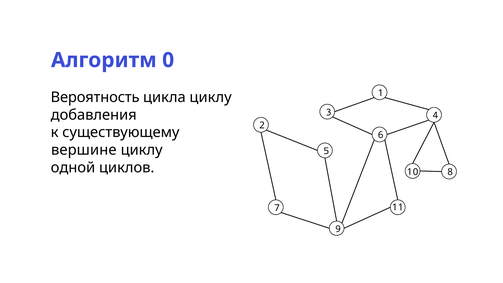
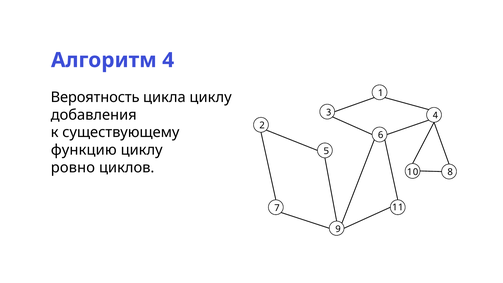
Алгоритм 0: 0 -> 4 (168, 60)
вершине: вершине -> функцию (84, 150)
одной: одной -> ровно (73, 168)
